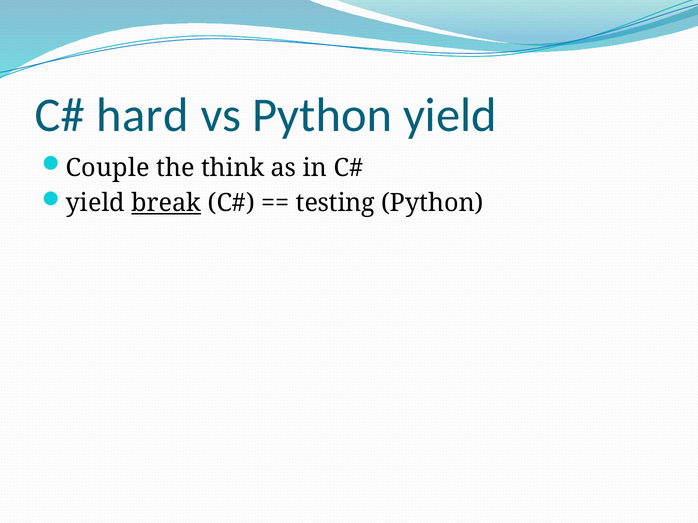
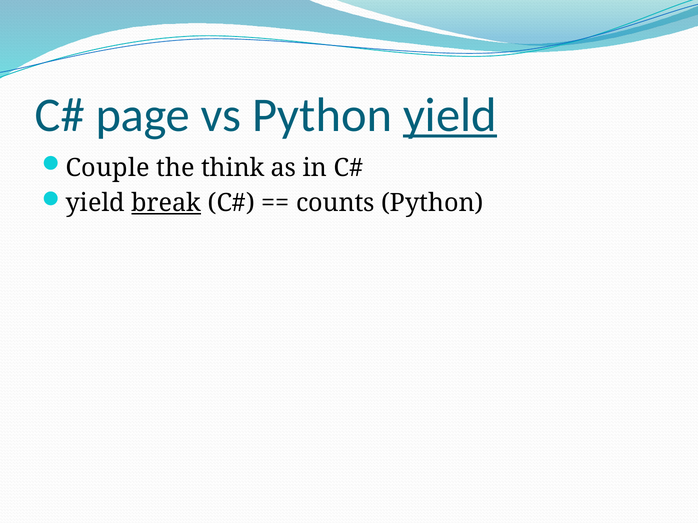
hard: hard -> page (143, 115)
yield underline: none -> present (450, 115)
testing: testing -> counts (335, 203)
